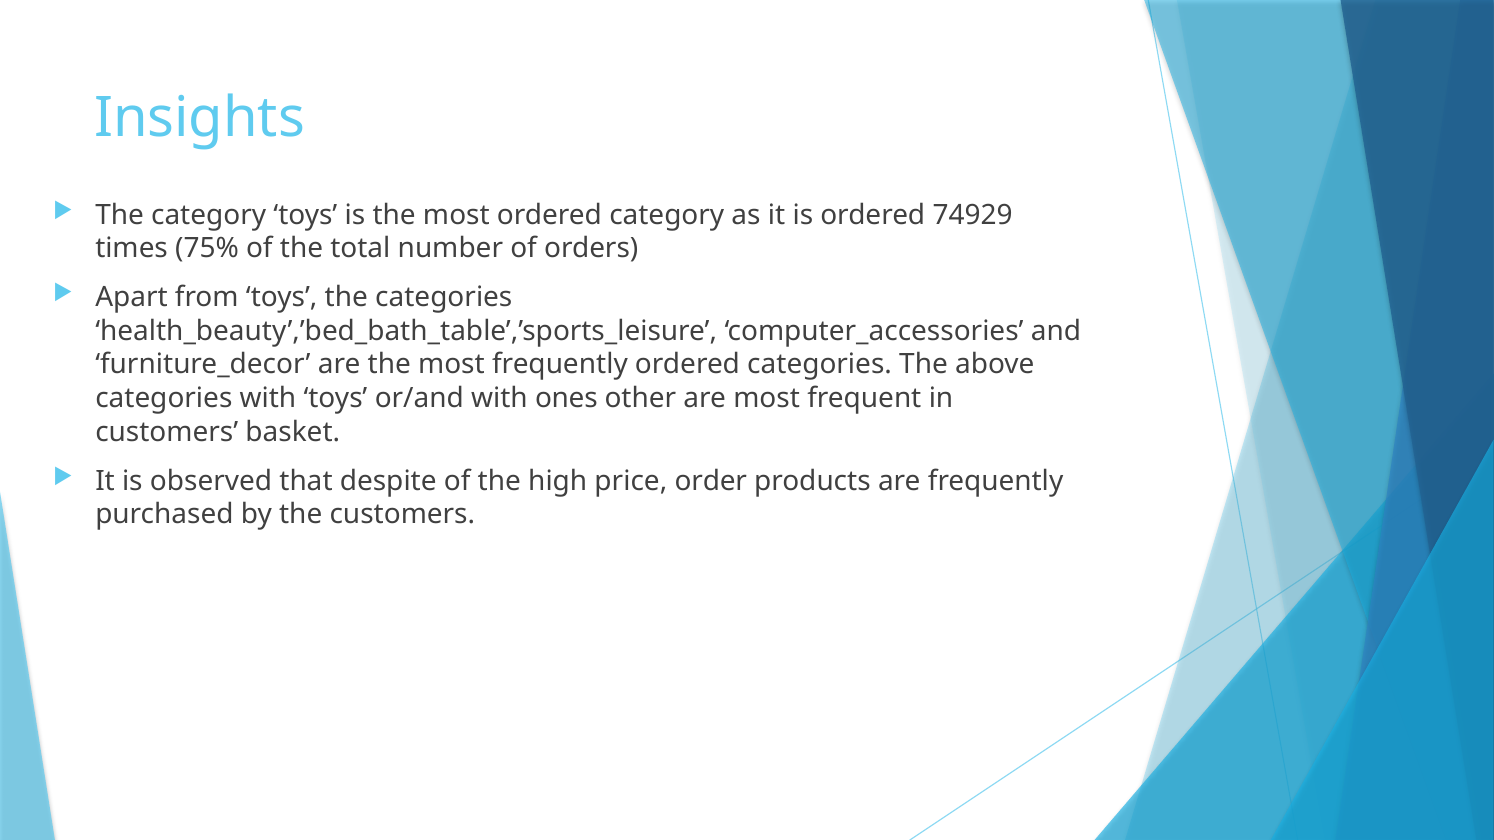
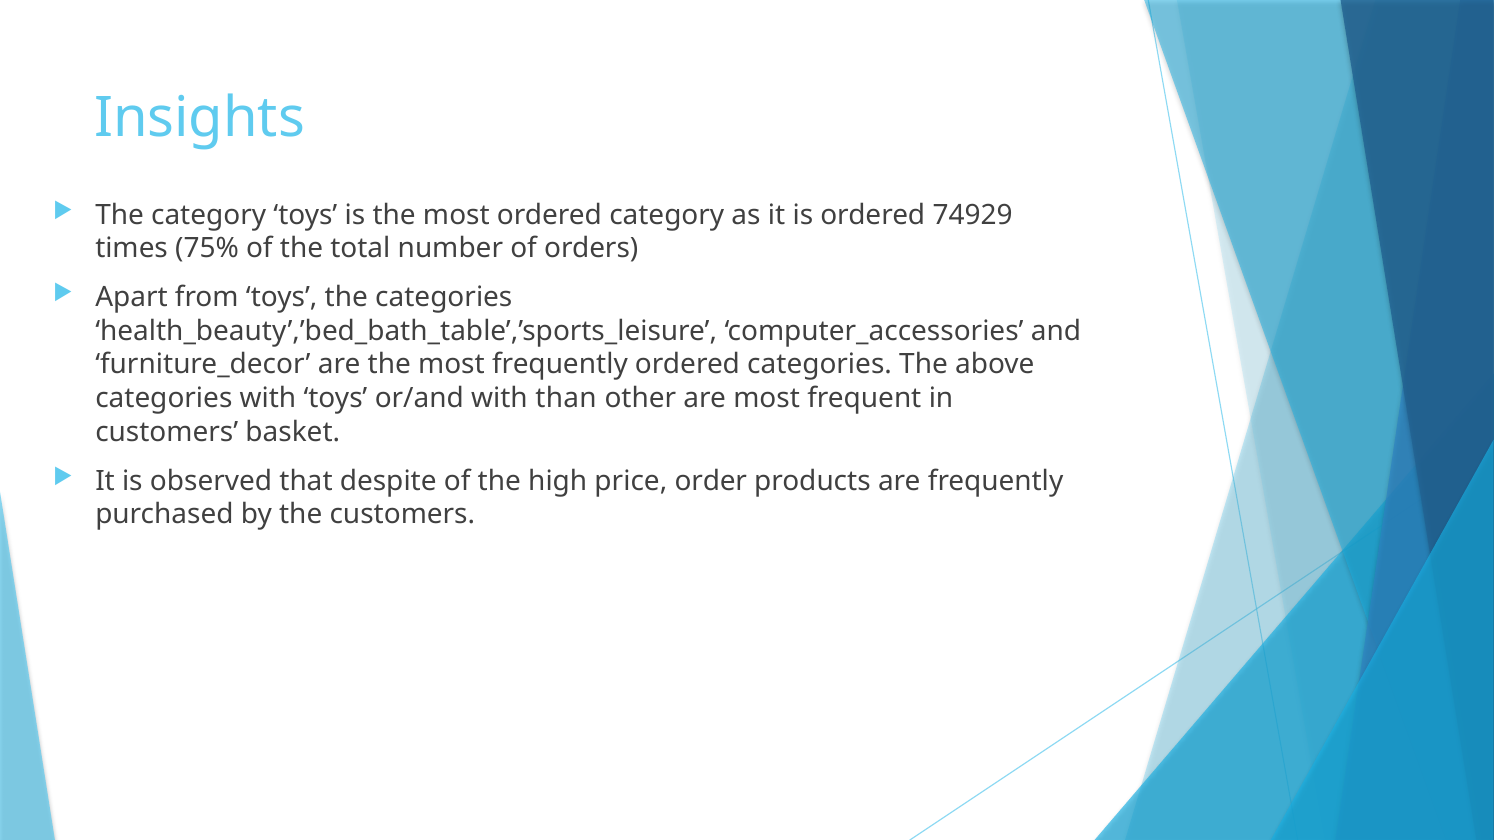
ones: ones -> than (566, 398)
